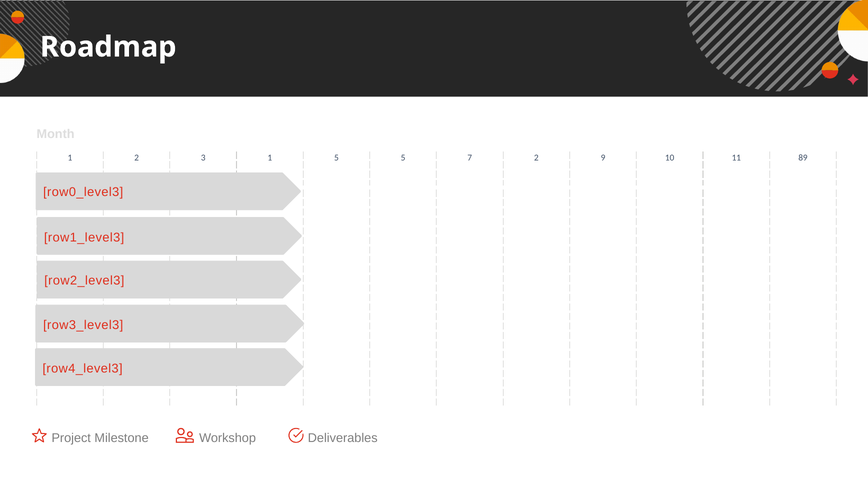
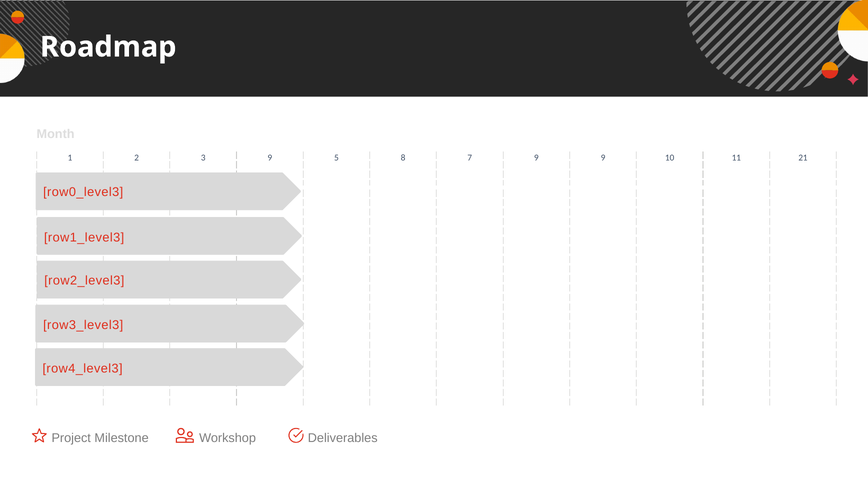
3 1: 1 -> 9 (270, 158)
5 5: 5 -> 8 (403, 158)
7 2: 2 -> 9 (536, 158)
89: 89 -> 21 (803, 158)
